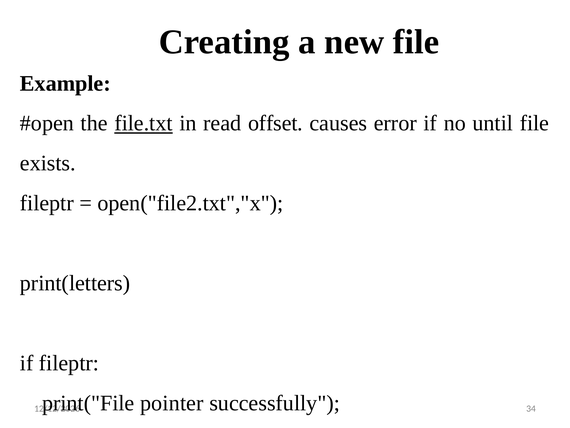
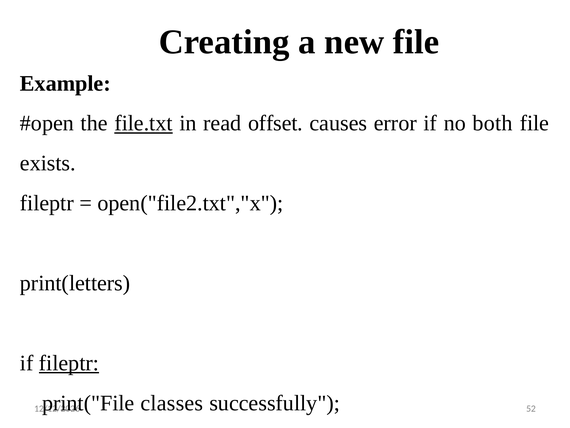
until: until -> both (493, 123)
fileptr underline: none -> present (69, 363)
pointer: pointer -> classes (172, 403)
34: 34 -> 52 (531, 408)
